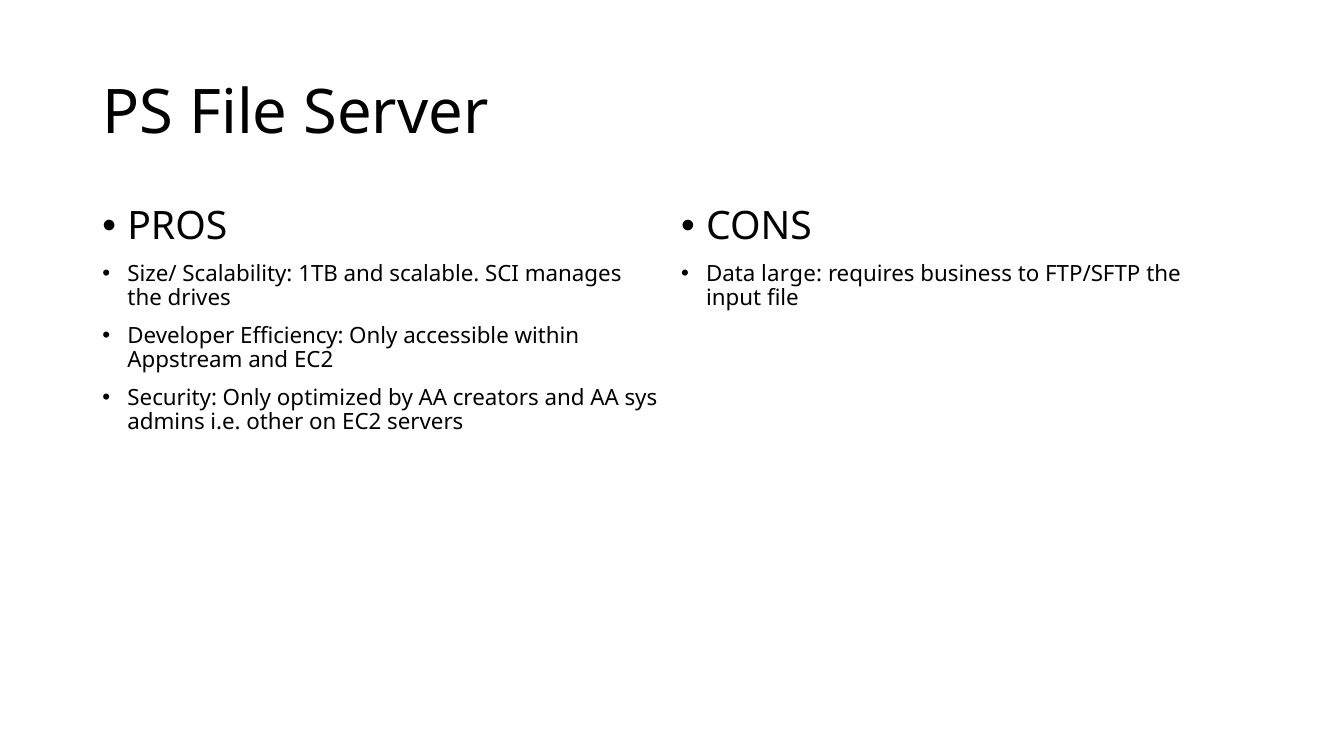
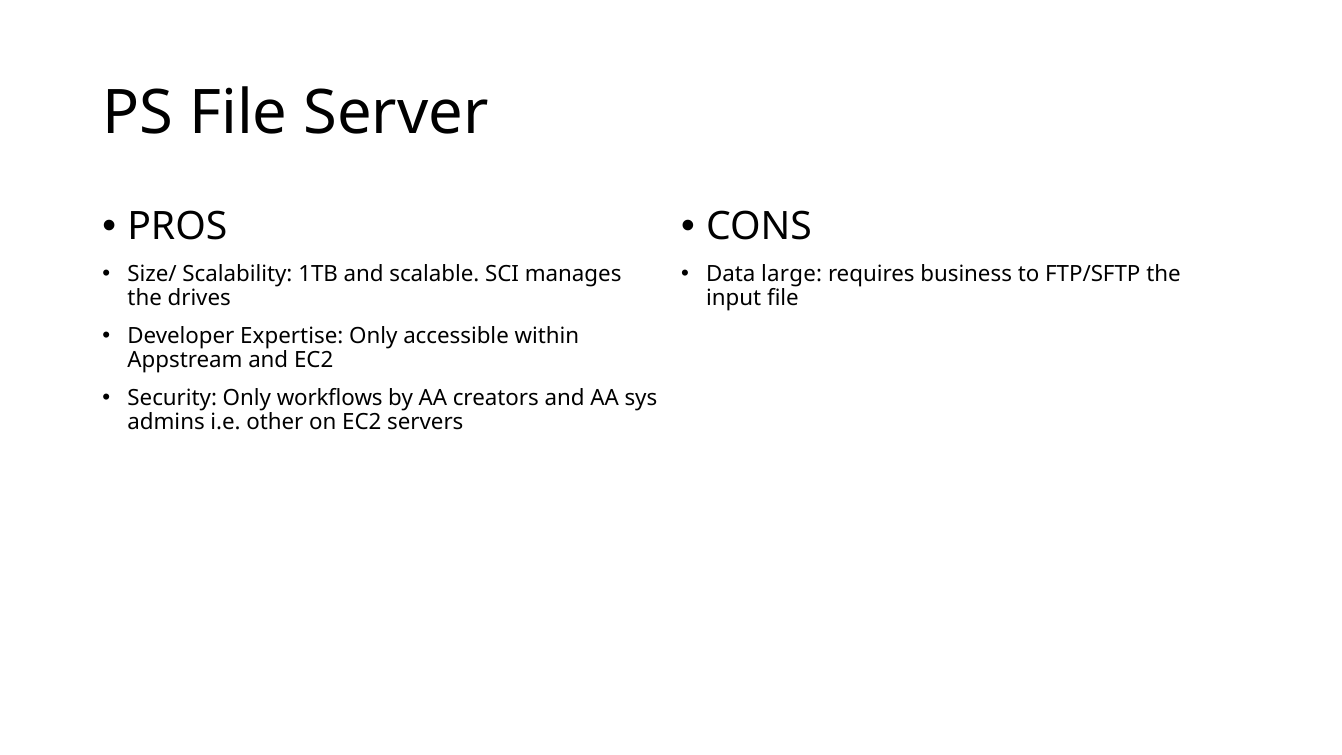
Efficiency: Efficiency -> Expertise (292, 336)
optimized: optimized -> workflows (330, 398)
